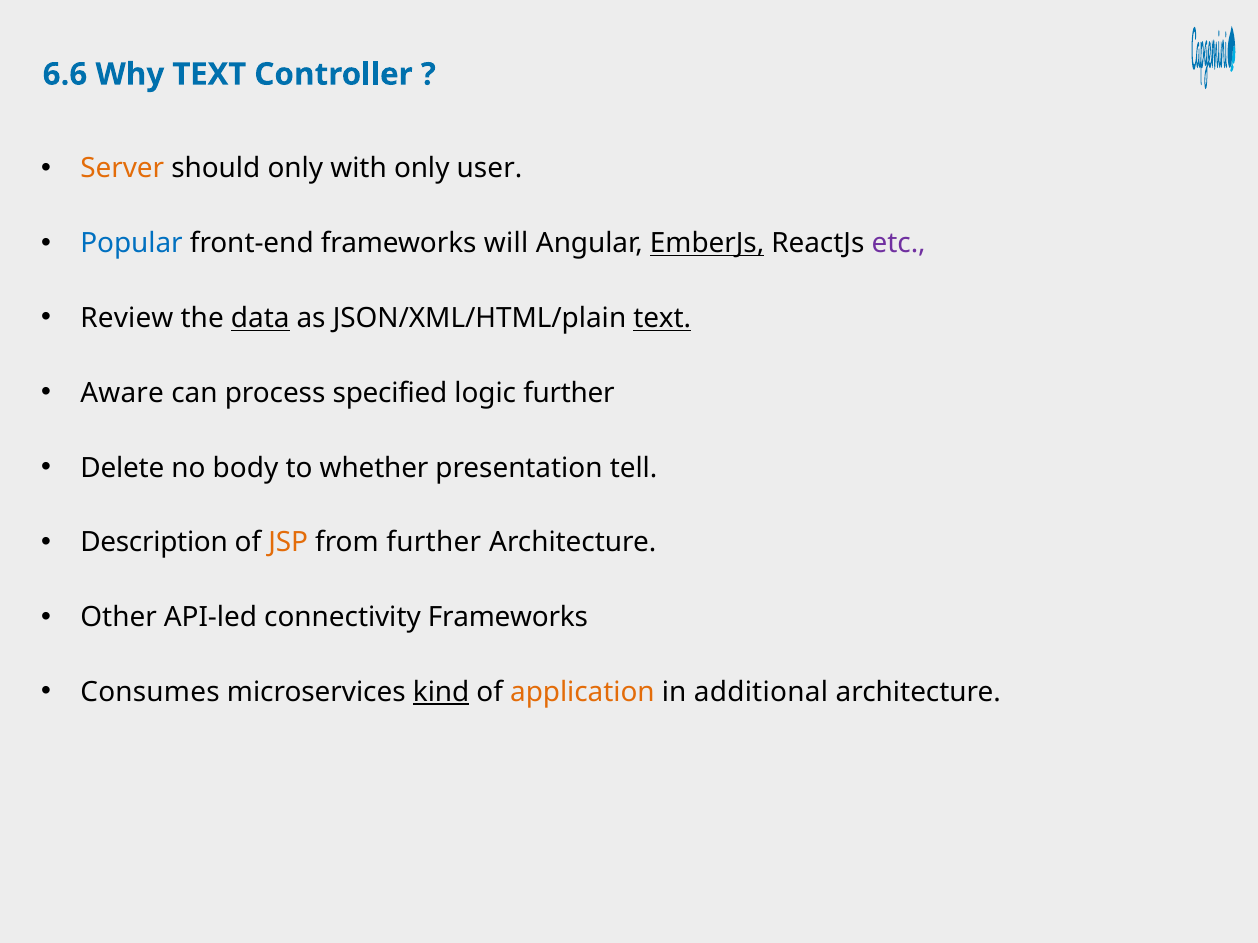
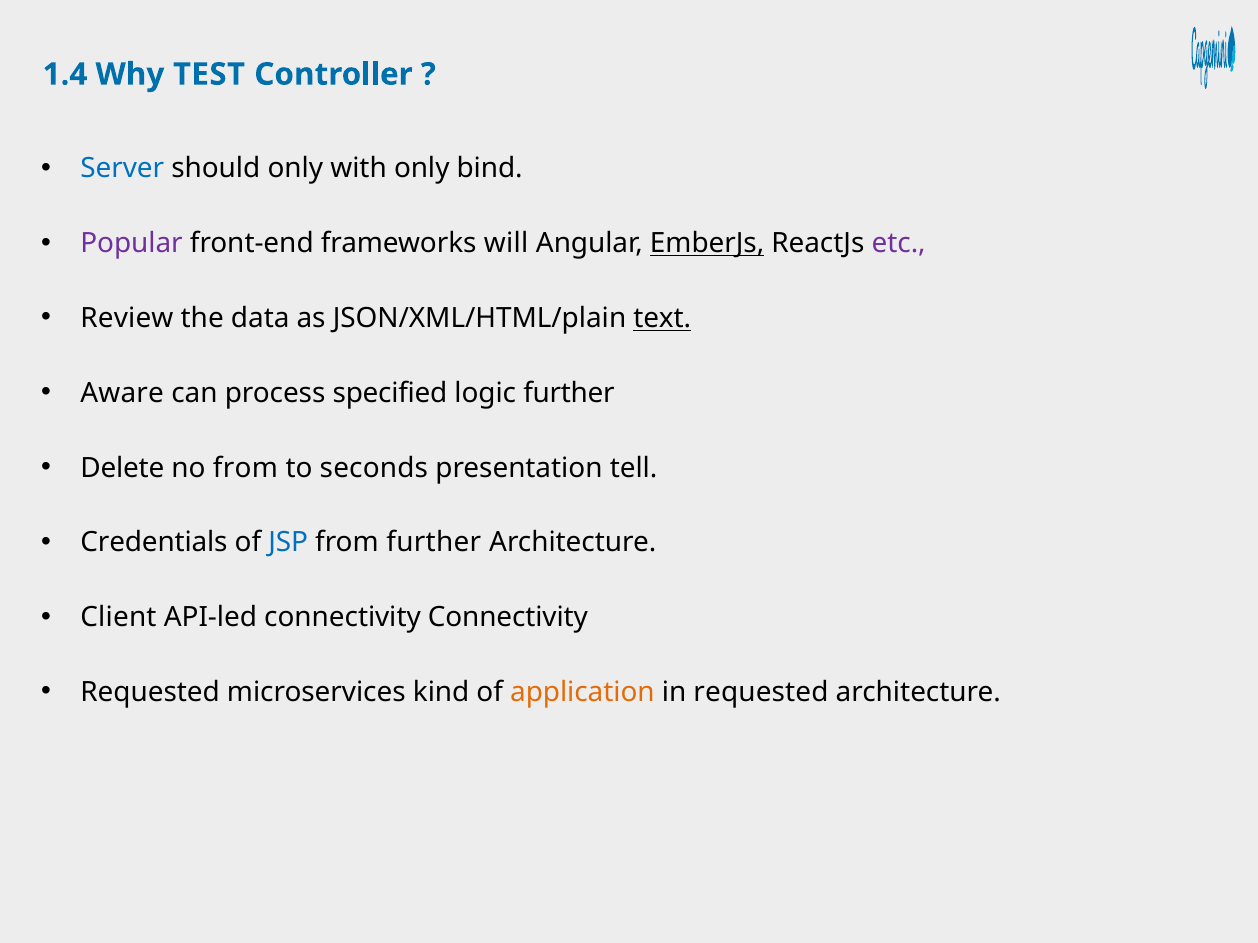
6.6: 6.6 -> 1.4 (65, 74)
Why TEXT: TEXT -> TEST (209, 74)
Server colour: orange -> blue (122, 169)
user: user -> bind (490, 169)
Popular colour: blue -> purple (132, 244)
data underline: present -> none (260, 319)
no body: body -> from (245, 468)
whether: whether -> seconds (374, 468)
Description: Description -> Credentials (154, 543)
JSP colour: orange -> blue (288, 543)
Other: Other -> Client (118, 618)
connectivity Frameworks: Frameworks -> Connectivity (508, 618)
Consumes: Consumes -> Requested (150, 693)
kind underline: present -> none (441, 693)
in additional: additional -> requested (761, 693)
